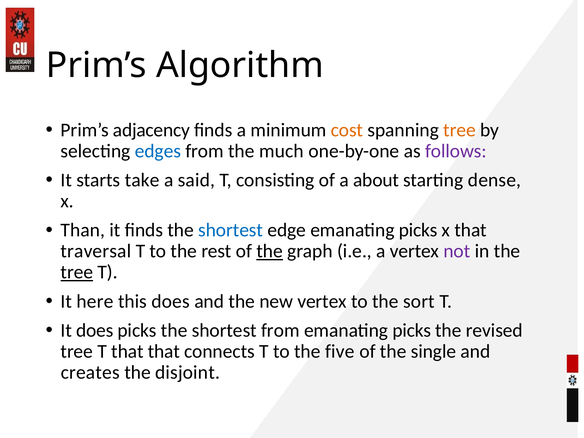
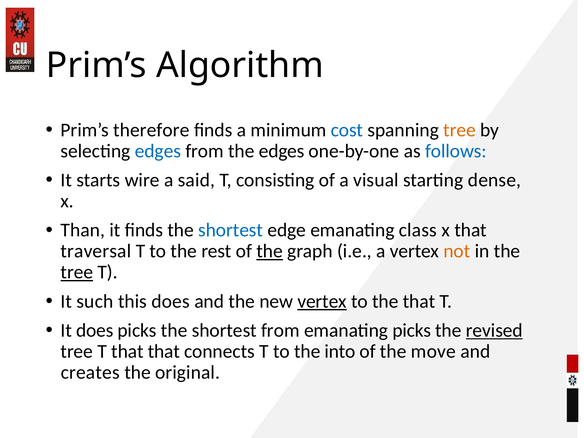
adjacency: adjacency -> therefore (151, 130)
cost colour: orange -> blue (347, 130)
the much: much -> edges (282, 151)
follows colour: purple -> blue (456, 151)
take: take -> wire (142, 180)
about: about -> visual (376, 180)
edge emanating picks: picks -> class (418, 230)
not colour: purple -> orange (457, 251)
here: here -> such (95, 301)
vertex underline: none -> present (322, 301)
the sort: sort -> that (419, 301)
revised underline: none -> present (494, 331)
five: five -> into (340, 352)
single: single -> move (433, 352)
disjoint: disjoint -> original (188, 373)
